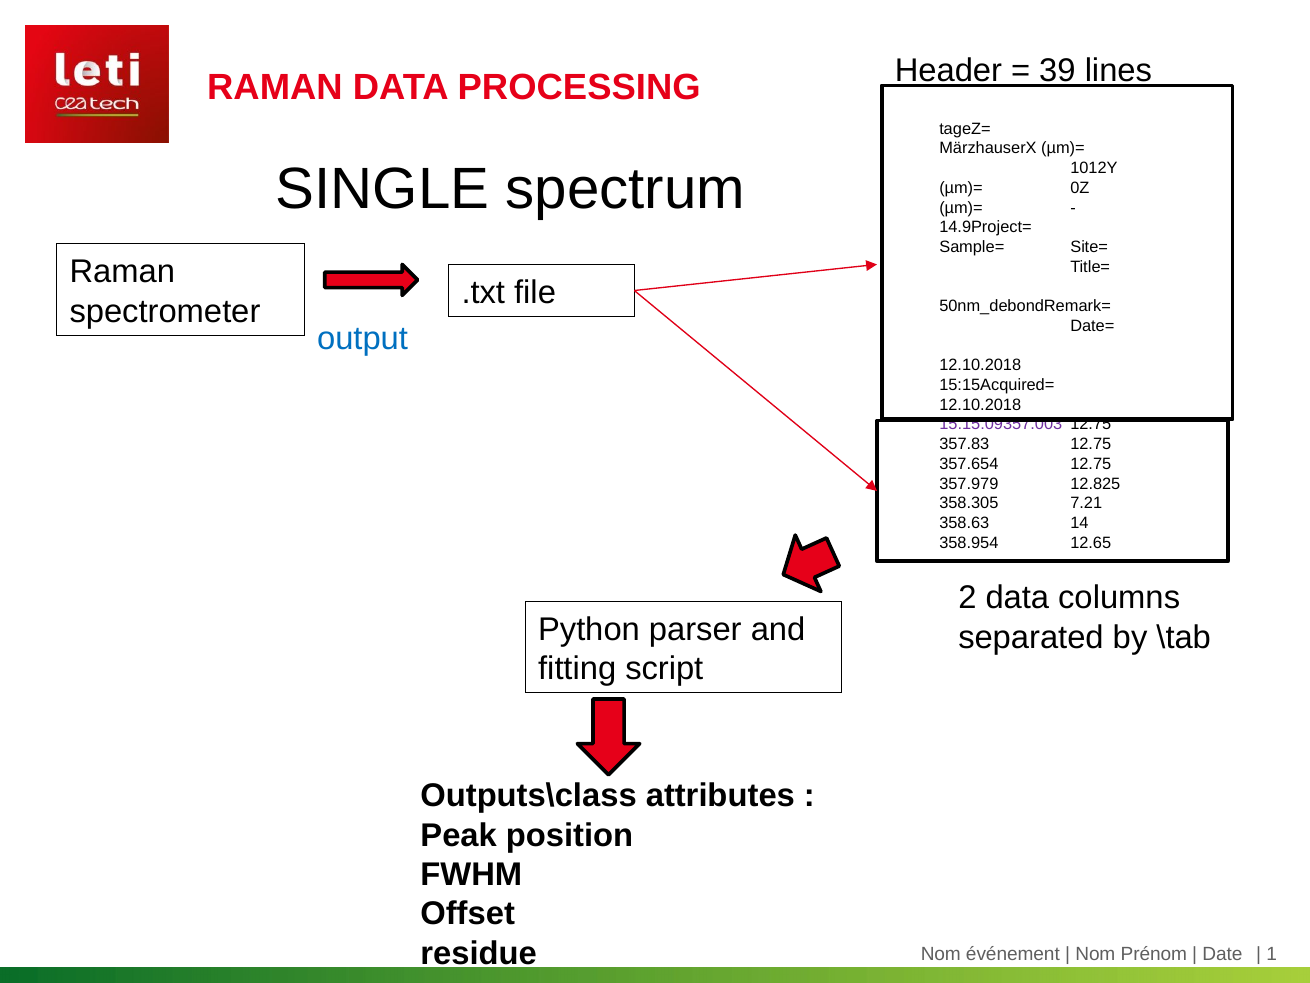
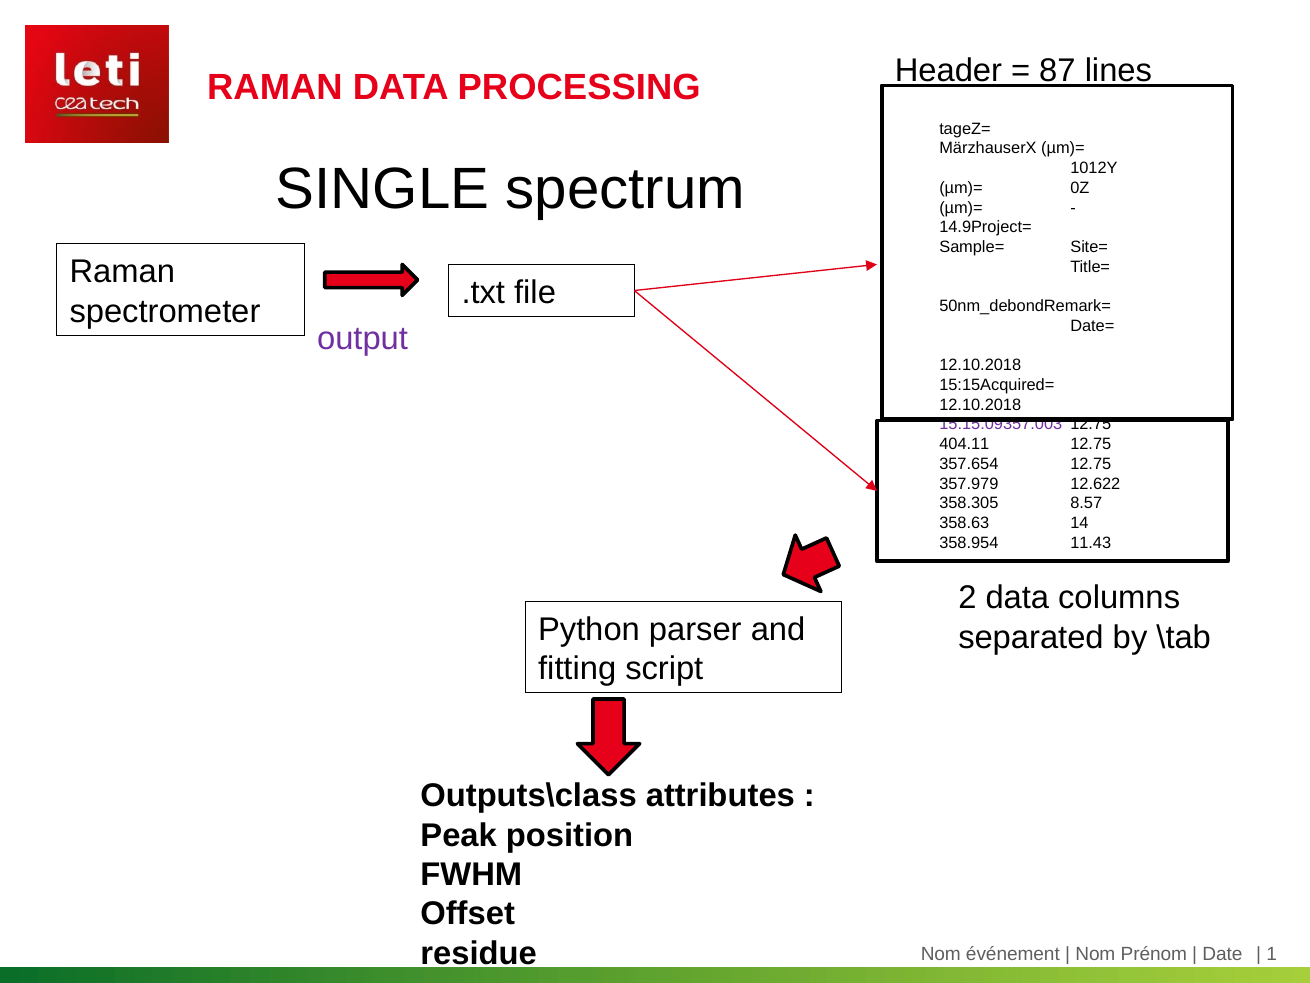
39: 39 -> 87 (1057, 71)
output colour: blue -> purple (363, 338)
357.83: 357.83 -> 404.11 (964, 444)
12.825: 12.825 -> 12.622 (1095, 483)
7.21: 7.21 -> 8.57 (1086, 503)
12.65: 12.65 -> 11.43 (1091, 543)
